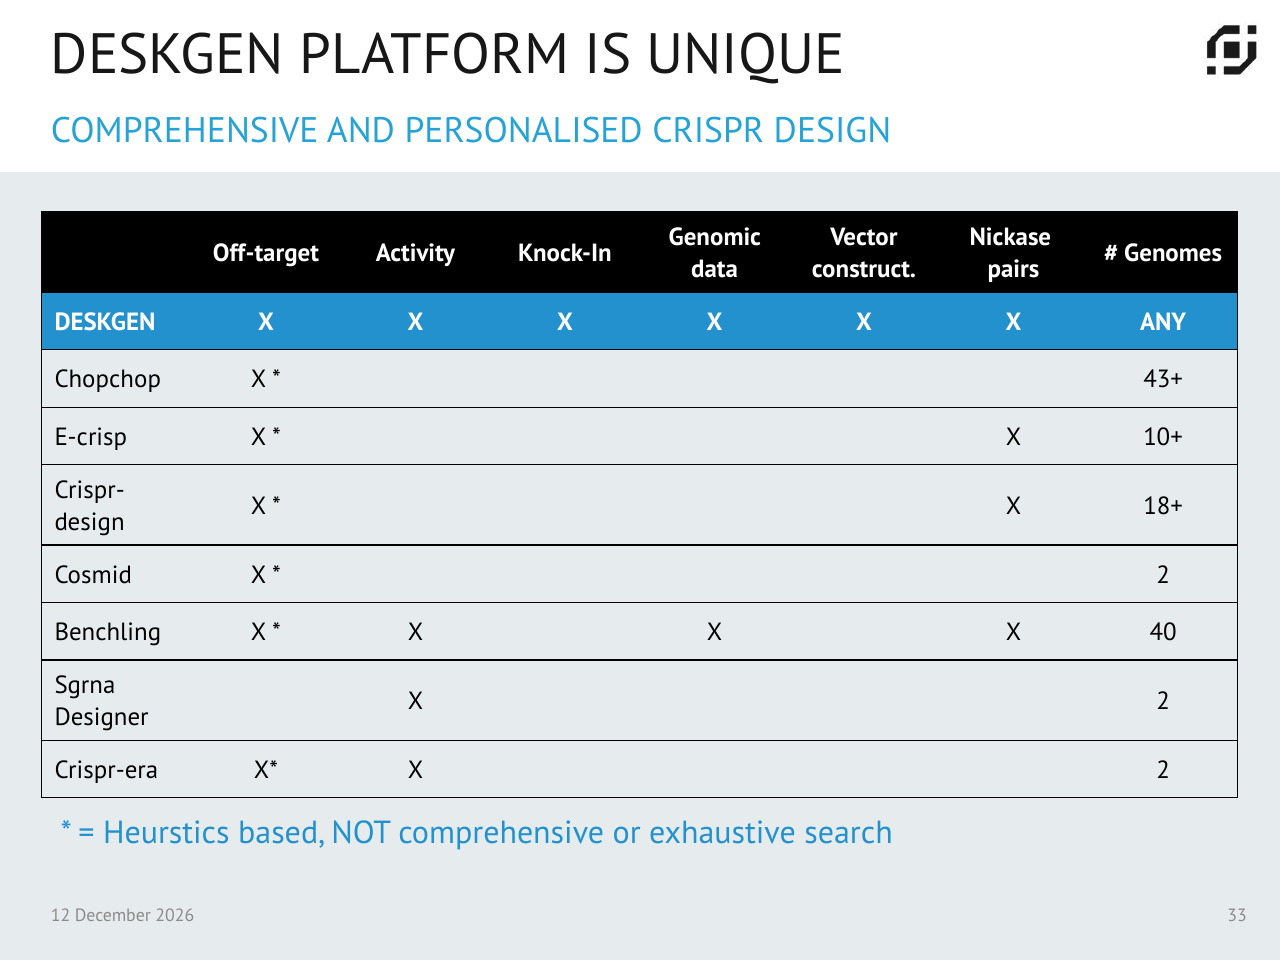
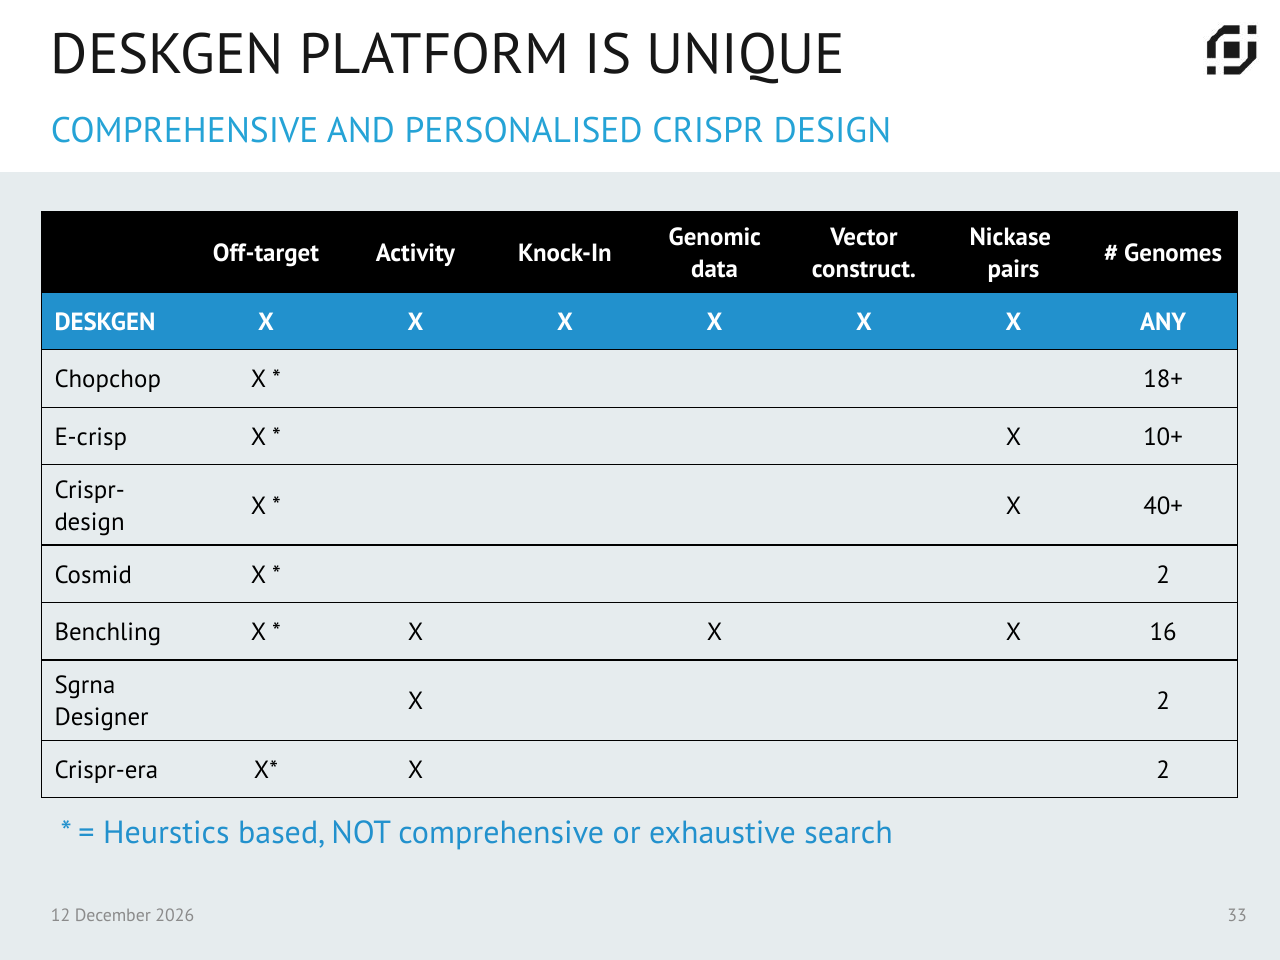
43+: 43+ -> 18+ (1163, 380)
18+: 18+ -> 40+ (1163, 506)
40: 40 -> 16 (1163, 632)
